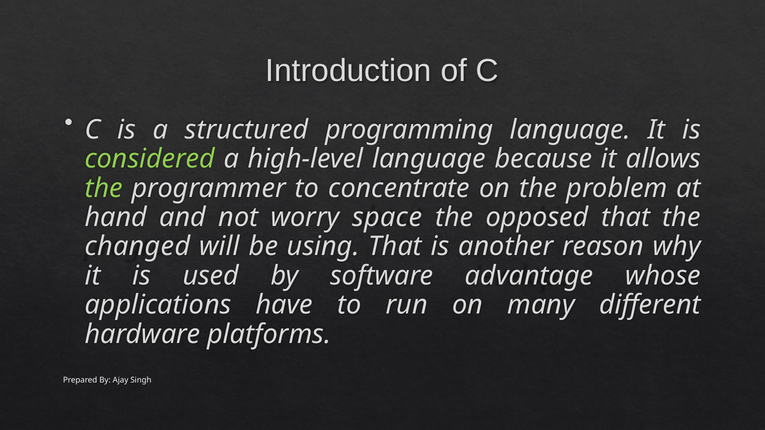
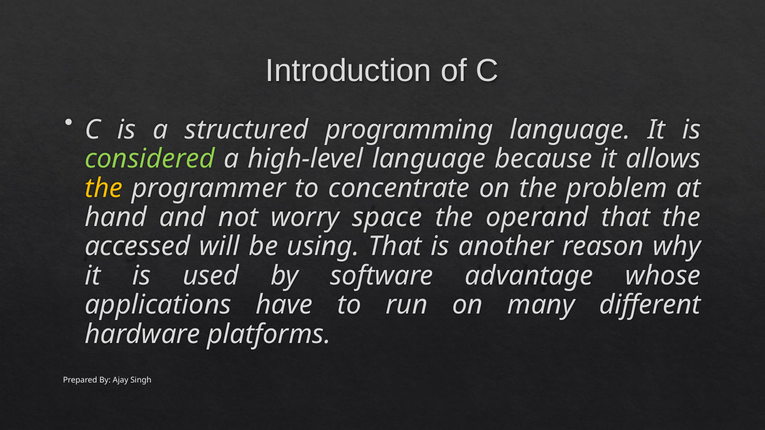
the colour: light green -> yellow (104, 188)
opposed: opposed -> operand (537, 217)
changed: changed -> accessed (138, 247)
